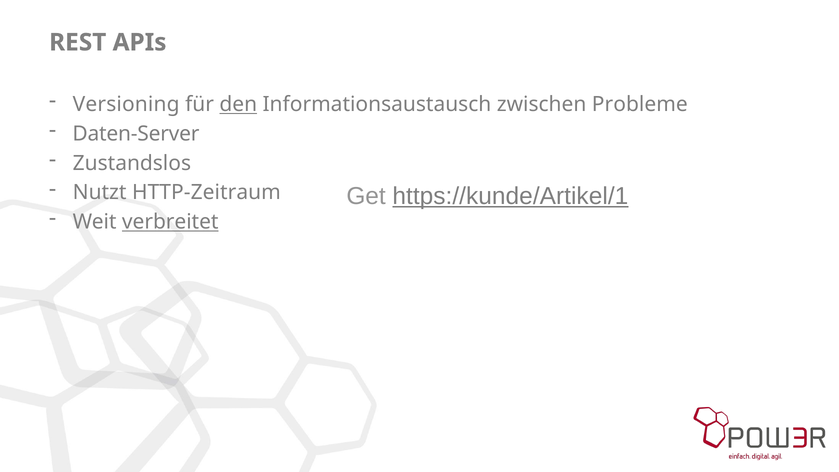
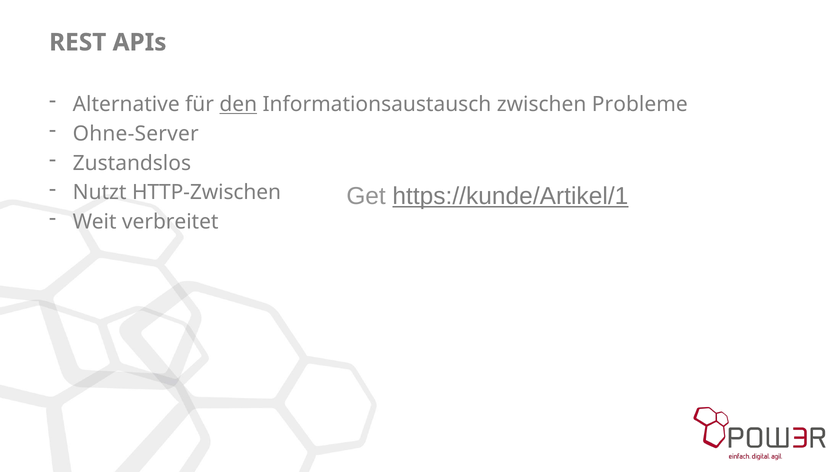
Versioning: Versioning -> Alternative (126, 104)
Daten-Server: Daten-Server -> Ohne-Server (136, 134)
HTTP-Zeitraum: HTTP-Zeitraum -> HTTP-Zwischen (207, 193)
verbreitet underline: present -> none (170, 222)
